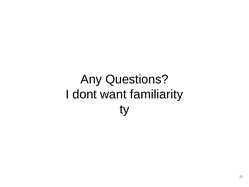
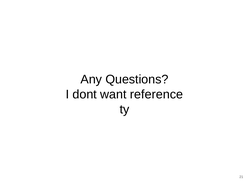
familiarity: familiarity -> reference (157, 94)
